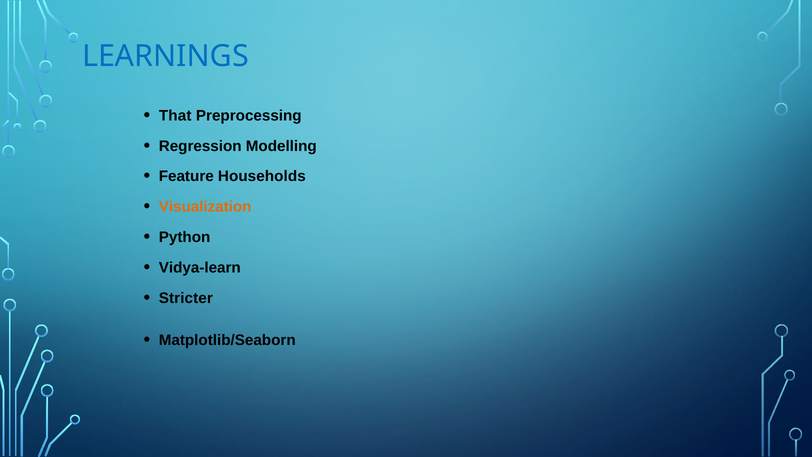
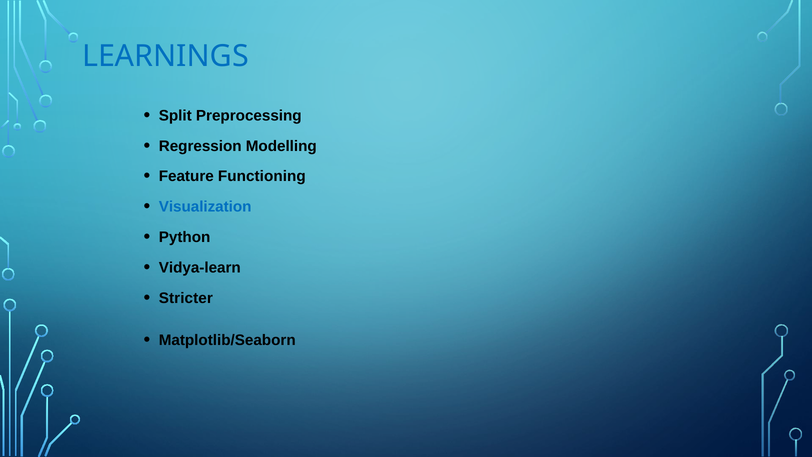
That: That -> Split (175, 116)
Households: Households -> Functioning (262, 176)
Visualization colour: orange -> blue (205, 207)
